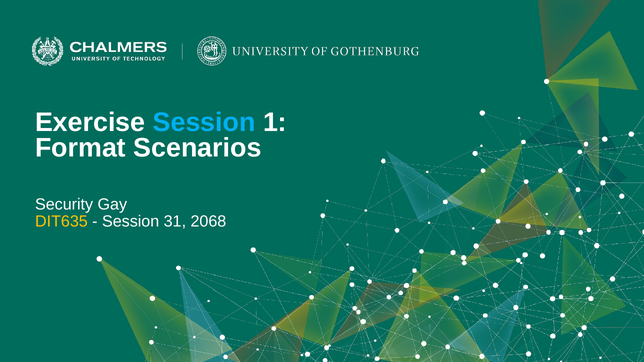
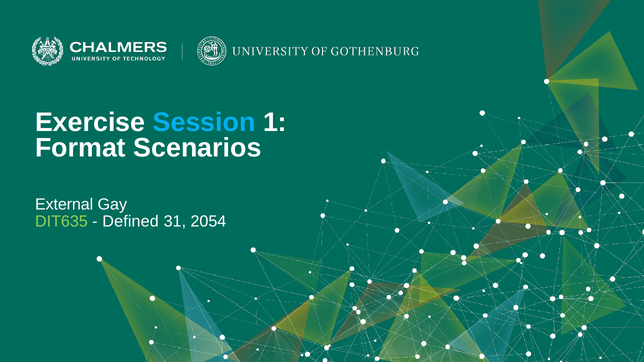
Security: Security -> External (64, 204)
DIT635 colour: yellow -> light green (61, 222)
Session: Session -> Defined (131, 222)
2068: 2068 -> 2054 (208, 222)
